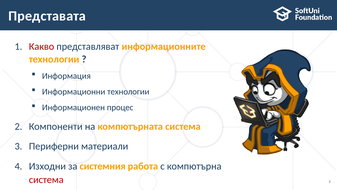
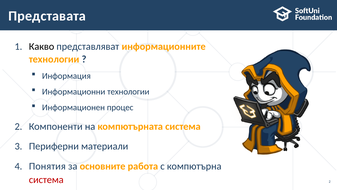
Какво colour: red -> black (42, 46)
Изходни: Изходни -> Понятия (47, 166)
системния: системния -> основните (103, 166)
